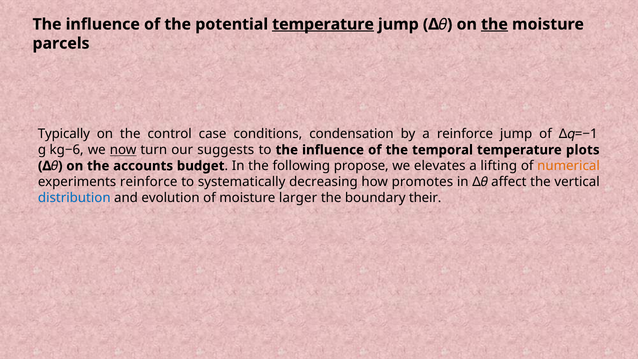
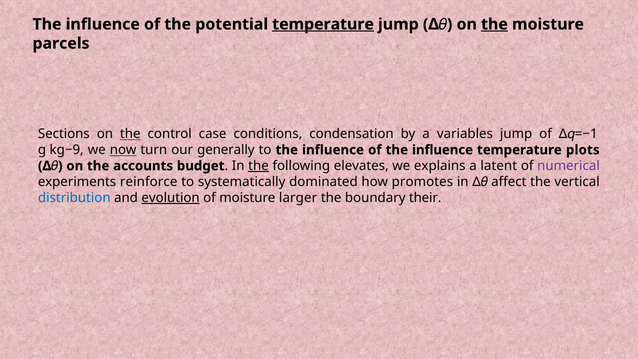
Typically: Typically -> Sections (64, 134)
the underline: none -> present (130, 134)
a reinforce: reinforce -> variables (465, 134)
kg−6: kg−6 -> kg−9 (67, 150)
suggests: suggests -> generally (226, 150)
of the temporal: temporal -> influence (443, 150)
the underline: none -> present (259, 166)
propose: propose -> elevates (361, 166)
elevates: elevates -> explains (440, 166)
lifting: lifting -> latent (499, 166)
numerical colour: orange -> purple (569, 166)
decreasing: decreasing -> dominated (323, 182)
evolution underline: none -> present (171, 198)
